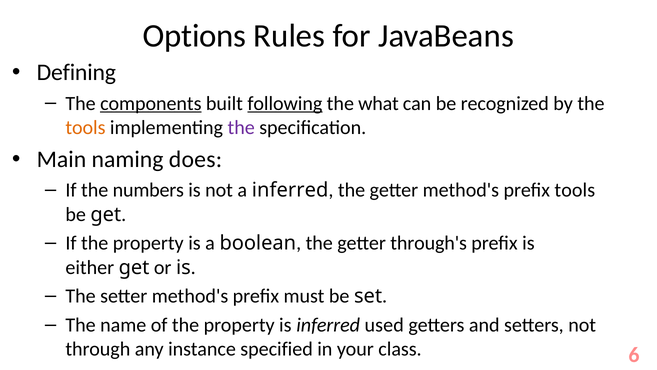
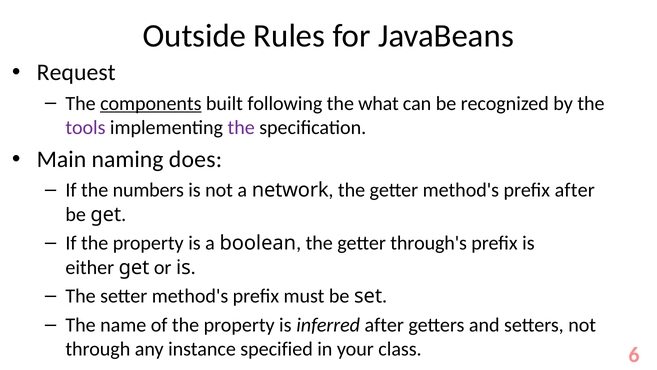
Options: Options -> Outside (194, 36)
Defining: Defining -> Request (76, 73)
following underline: present -> none (285, 103)
tools colour: orange -> purple (85, 127)
a inferred: inferred -> network (290, 190)
prefix tools: tools -> after (575, 190)
inferred used: used -> after (384, 325)
